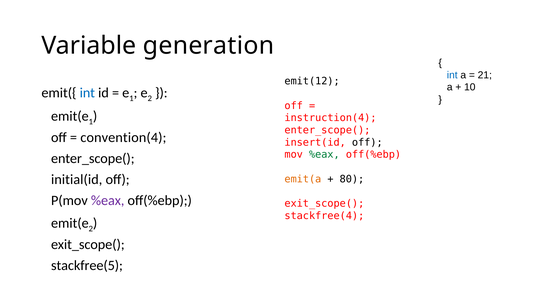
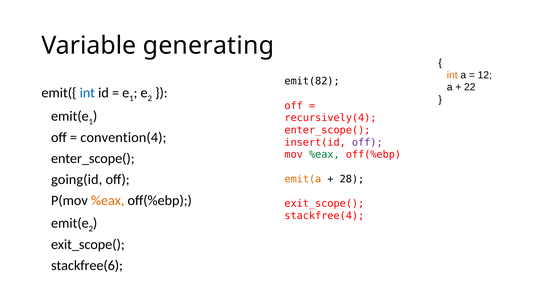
generation: generation -> generating (208, 46)
int colour: blue -> orange (452, 75)
21: 21 -> 12 (485, 75)
emit(12: emit(12 -> emit(82 (312, 81)
10: 10 -> 22 (470, 87)
instruction(4: instruction(4 -> recursively(4 (330, 118)
off colour: black -> purple (367, 142)
initial(id: initial(id -> going(id (77, 179)
80: 80 -> 28 (352, 179)
%eax colour: purple -> orange (108, 200)
stackfree(5: stackfree(5 -> stackfree(6 (87, 266)
